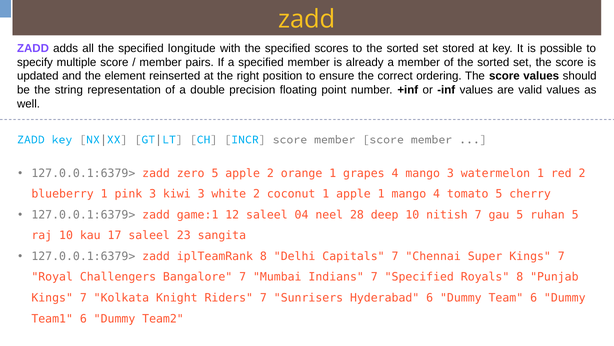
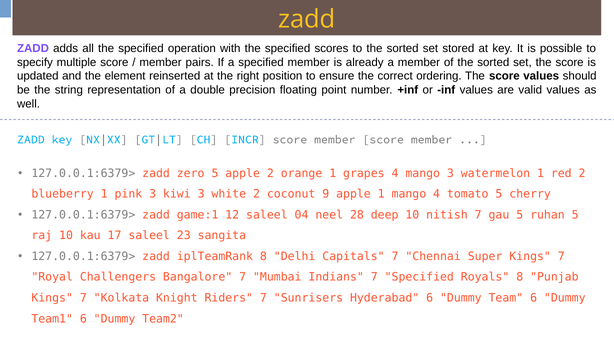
longitude: longitude -> operation (192, 48)
coconut 1: 1 -> 9 (326, 194)
